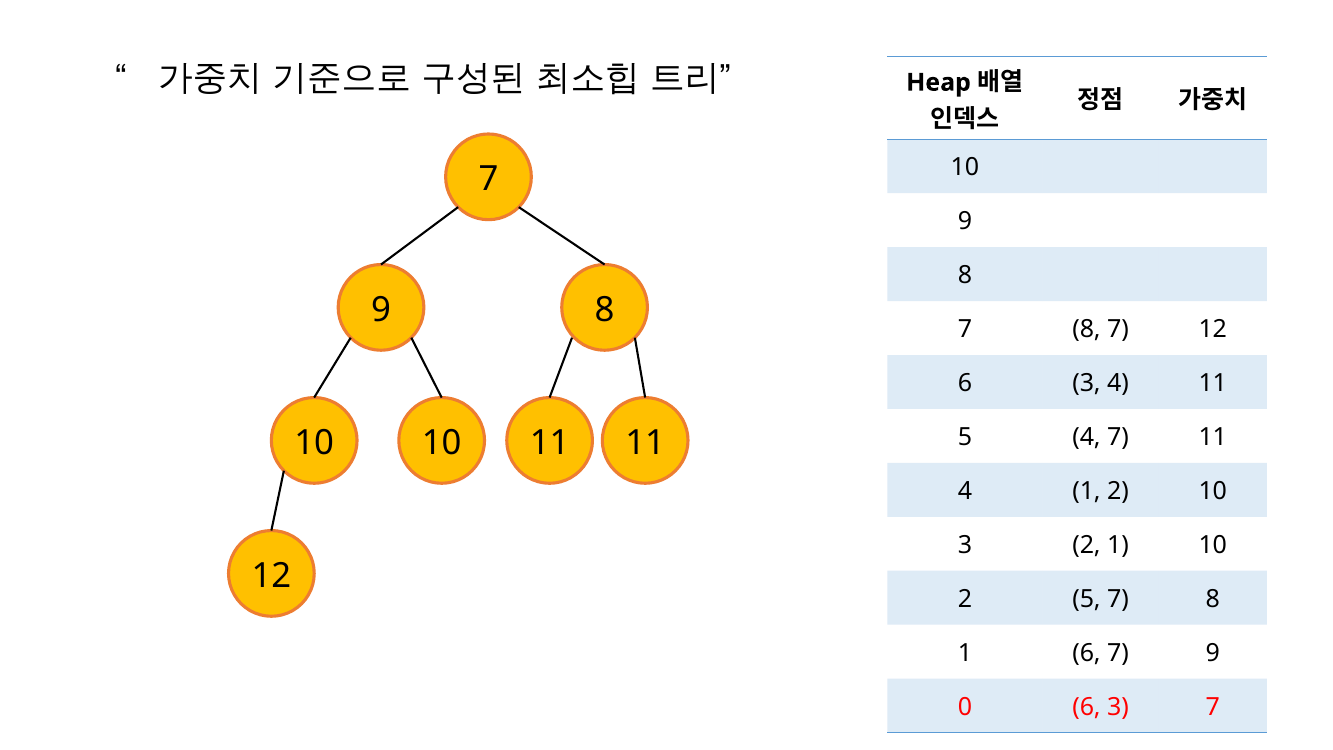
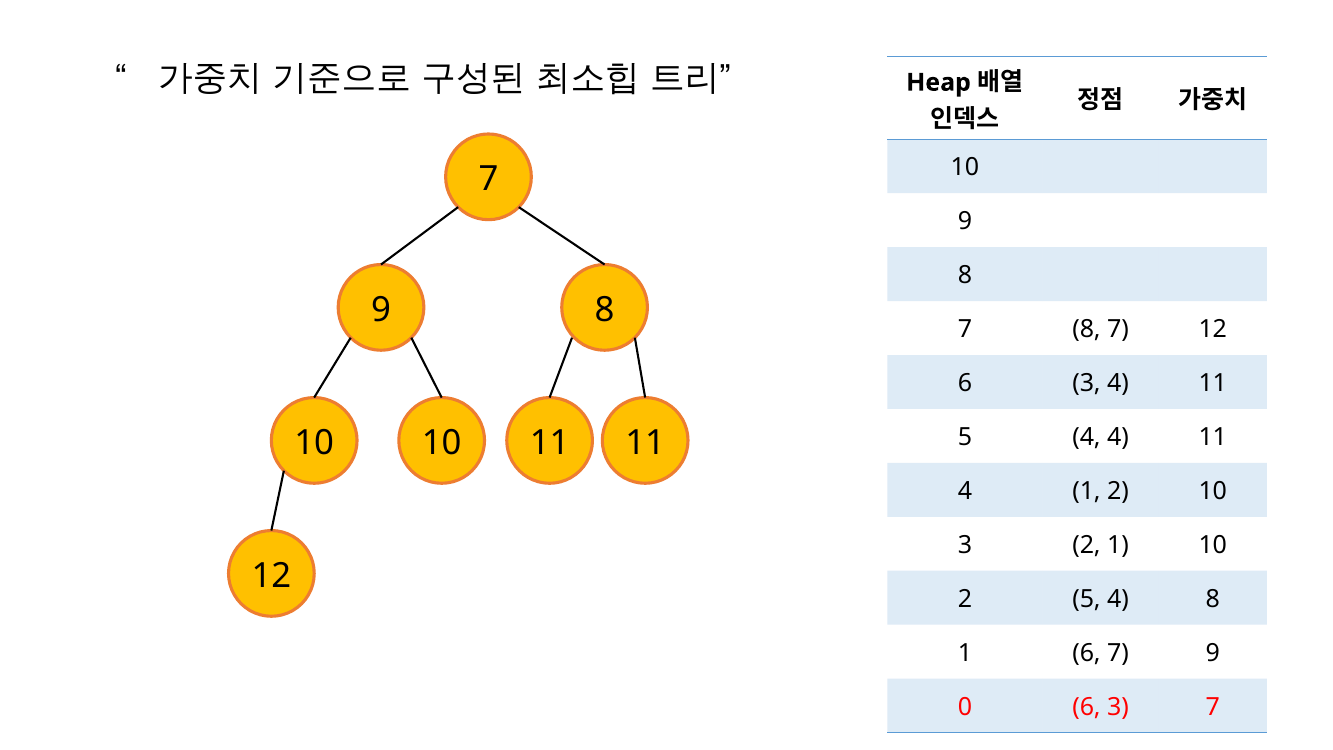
4 7: 7 -> 4 (1118, 437)
2 5 7: 7 -> 4 (1118, 599)
